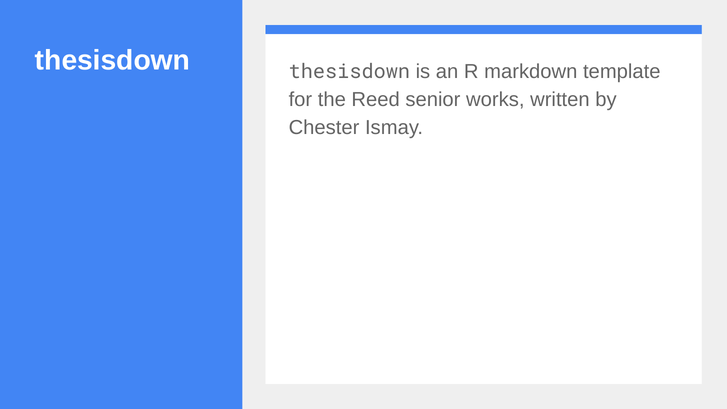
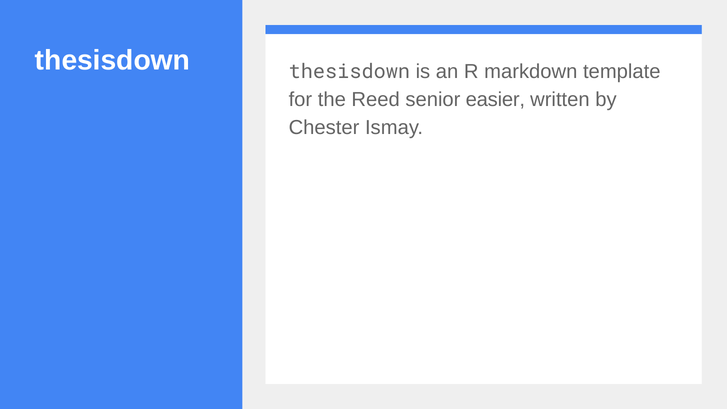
works: works -> easier (495, 100)
